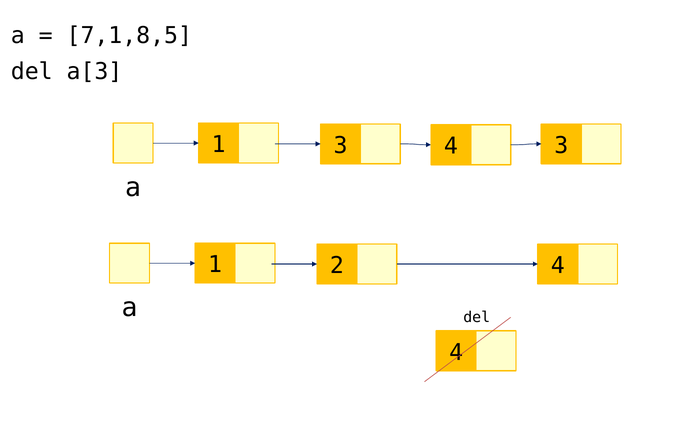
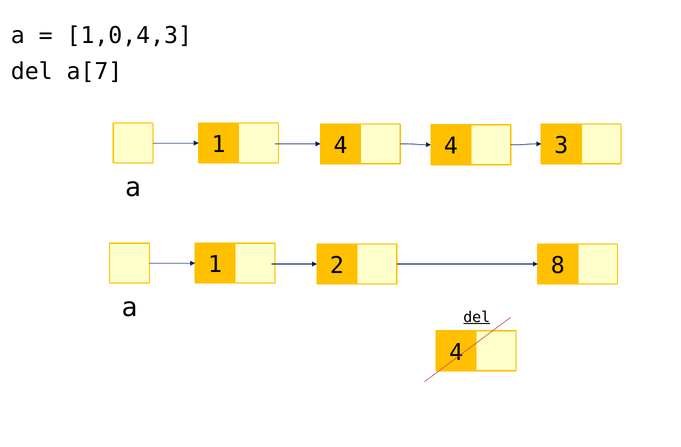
7,1,8,5: 7,1,8,5 -> 1,0,4,3 (129, 36)
a[3: a[3 -> a[7 (94, 72)
1 3: 3 -> 4 (340, 146)
2 4: 4 -> 8 (558, 266)
del underline: none -> present (477, 317)
